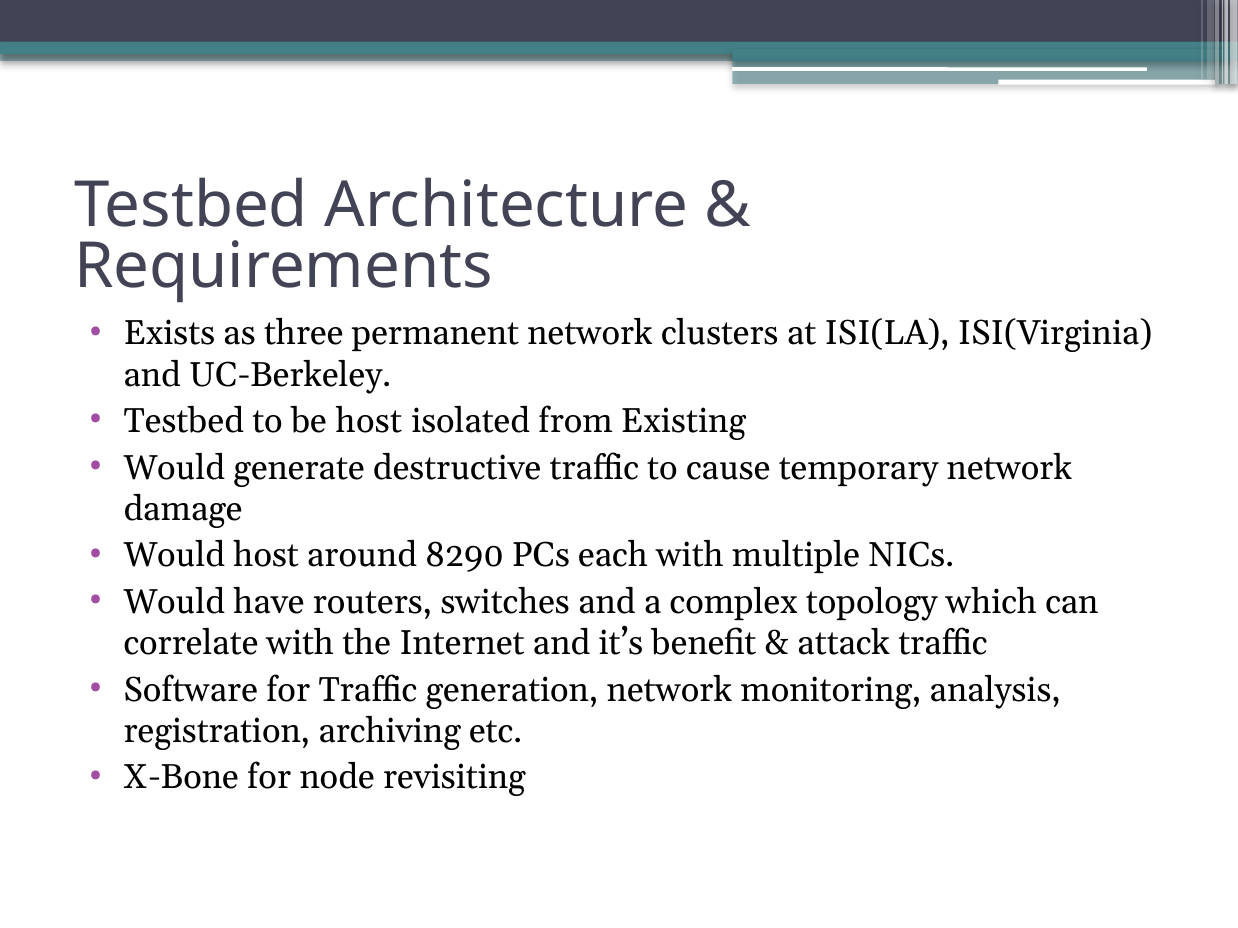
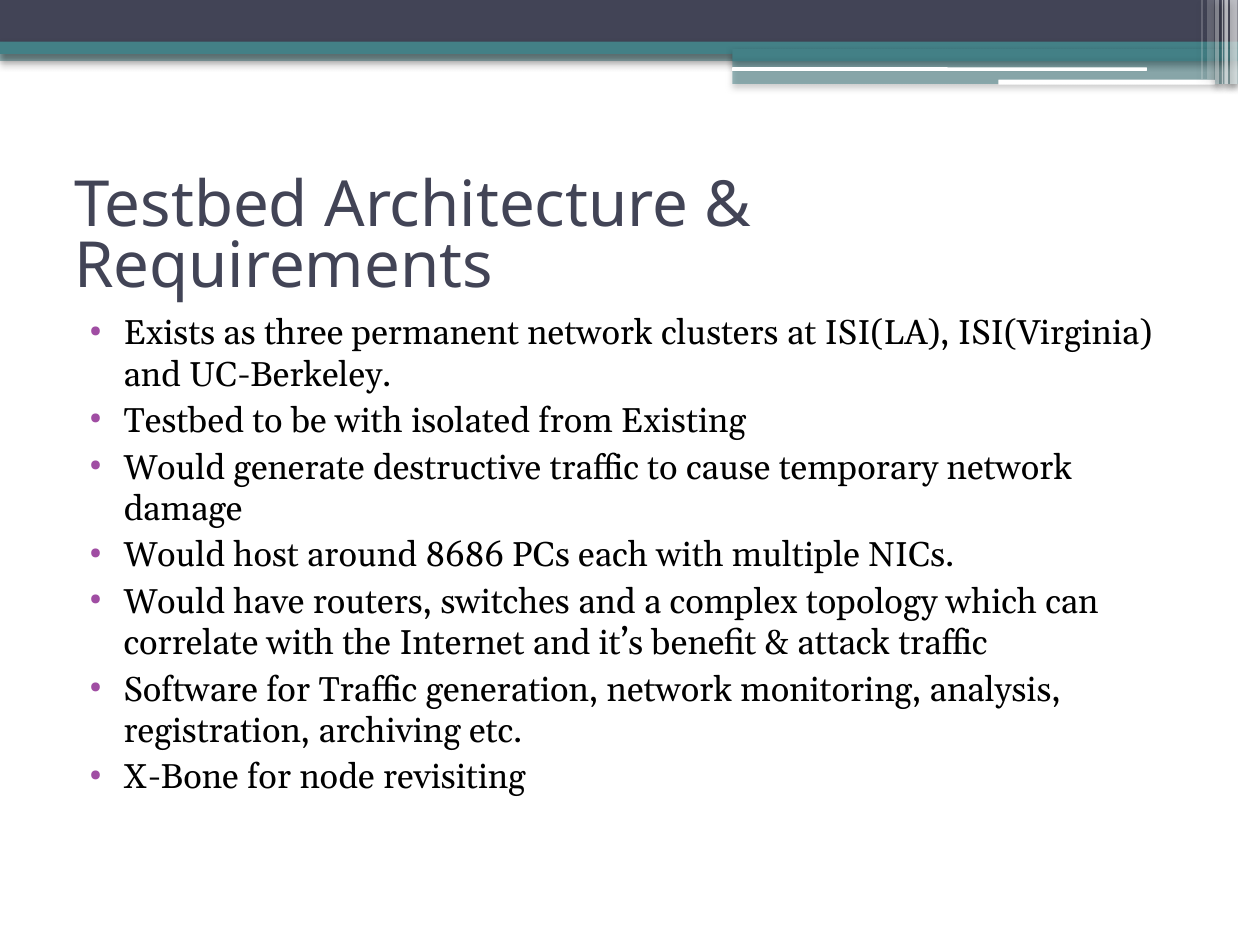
be host: host -> with (369, 422)
8290: 8290 -> 8686 (465, 556)
